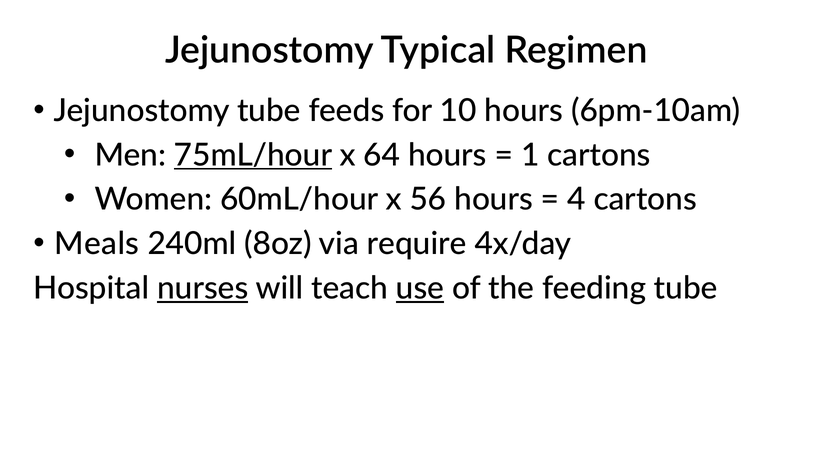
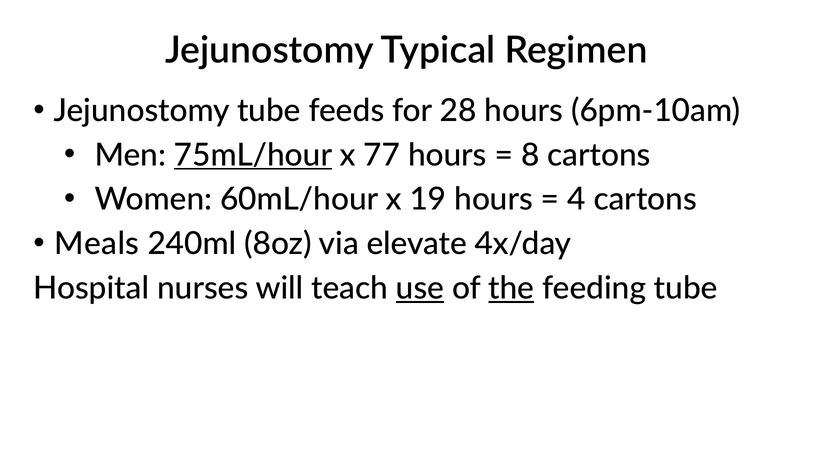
10: 10 -> 28 (458, 111)
64: 64 -> 77 (382, 155)
1: 1 -> 8 (530, 155)
56: 56 -> 19 (428, 200)
require: require -> elevate (417, 244)
nurses underline: present -> none (203, 289)
the underline: none -> present (511, 289)
